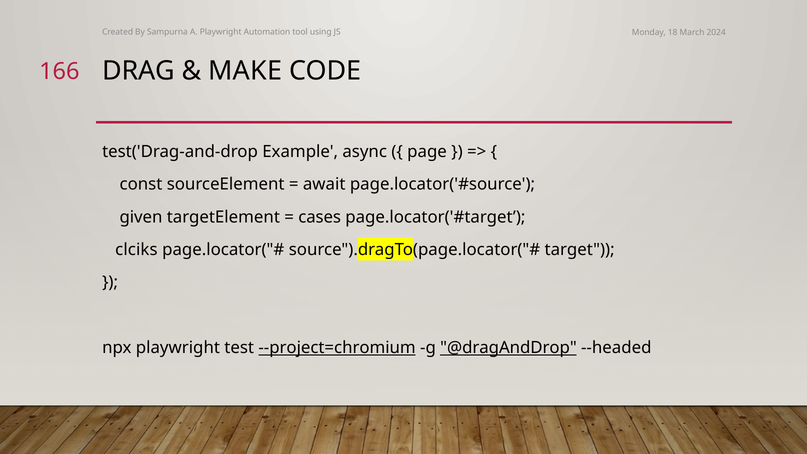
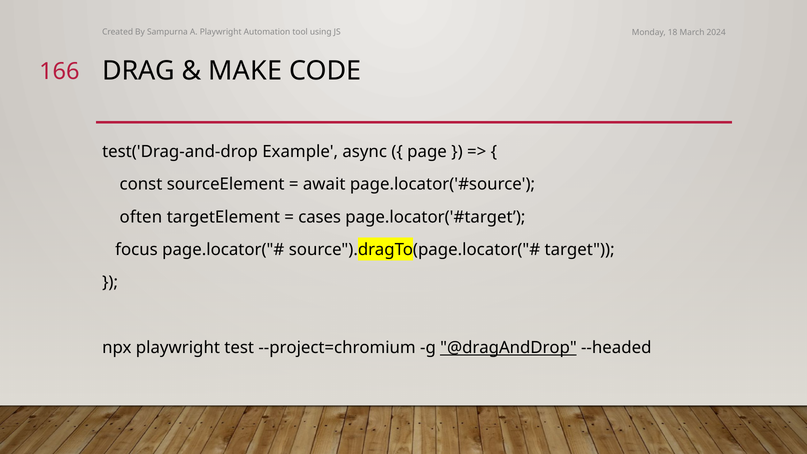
given: given -> often (141, 217)
clciks: clciks -> focus (136, 250)
--project=chromium underline: present -> none (337, 348)
